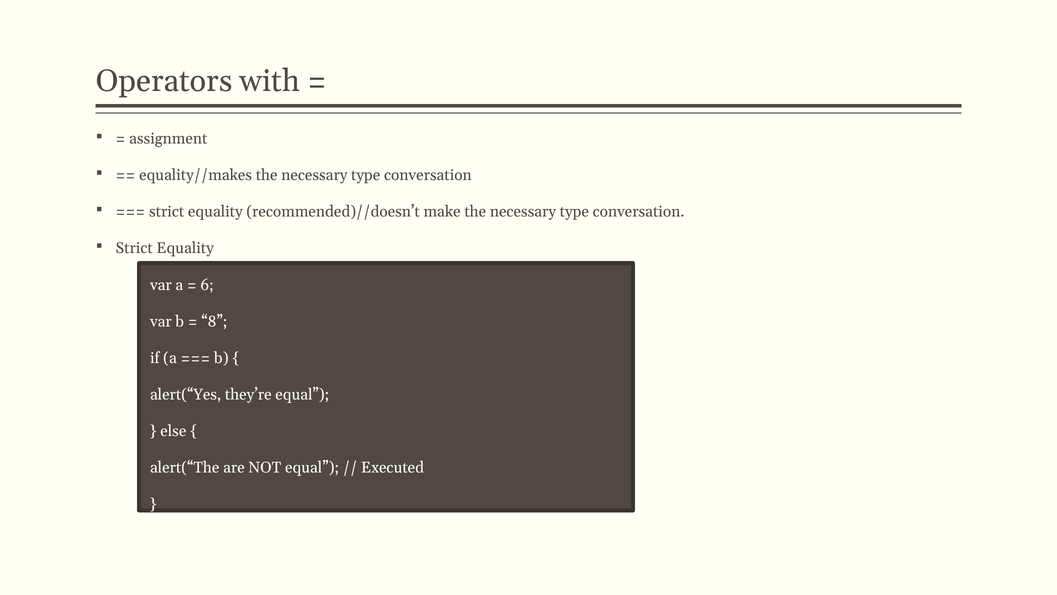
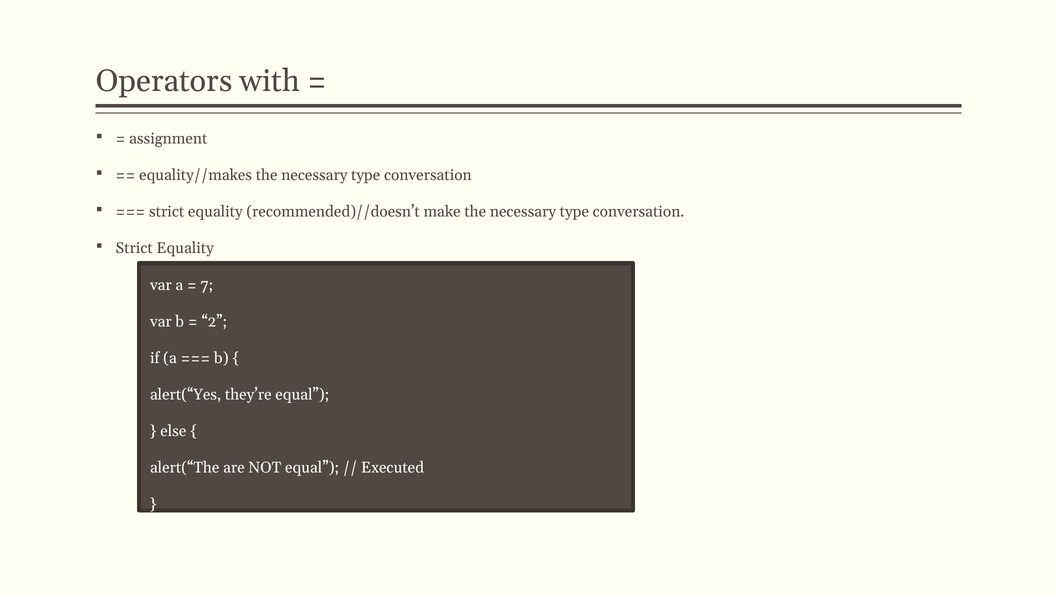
6: 6 -> 7 (207, 285)
8: 8 -> 2 (214, 321)
